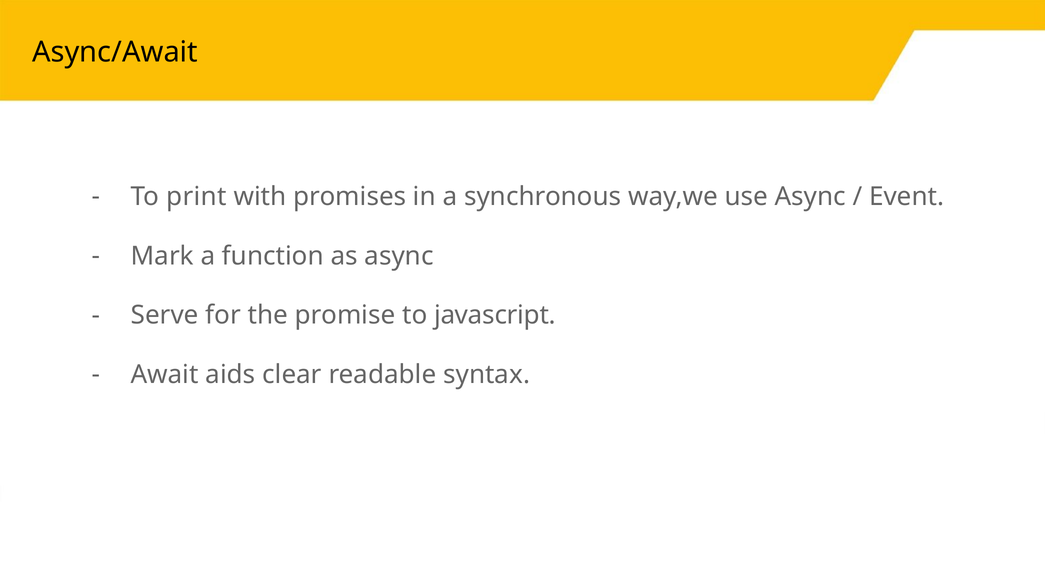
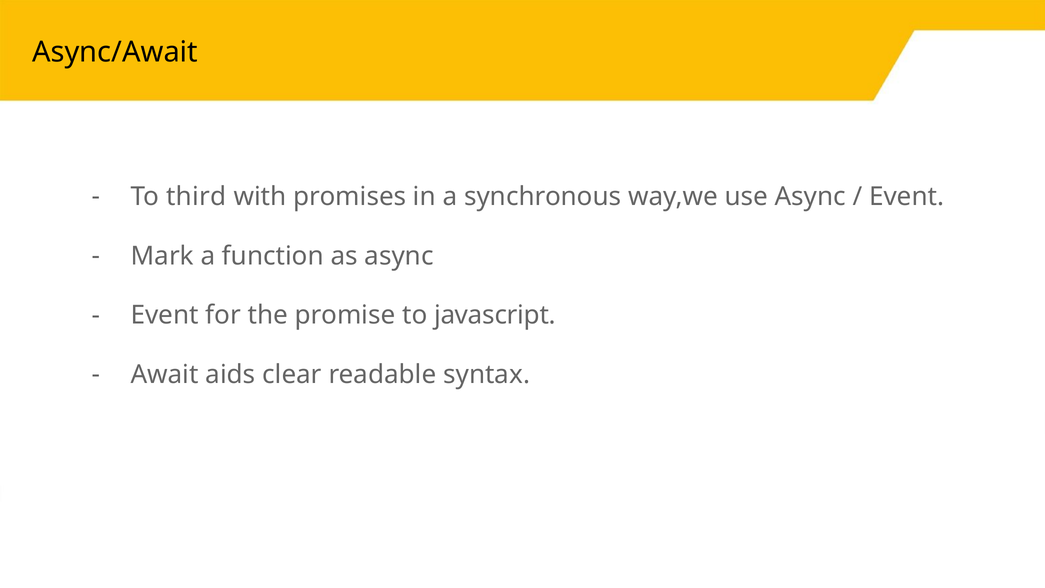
print: print -> third (196, 197)
Serve: Serve -> Event (165, 315)
